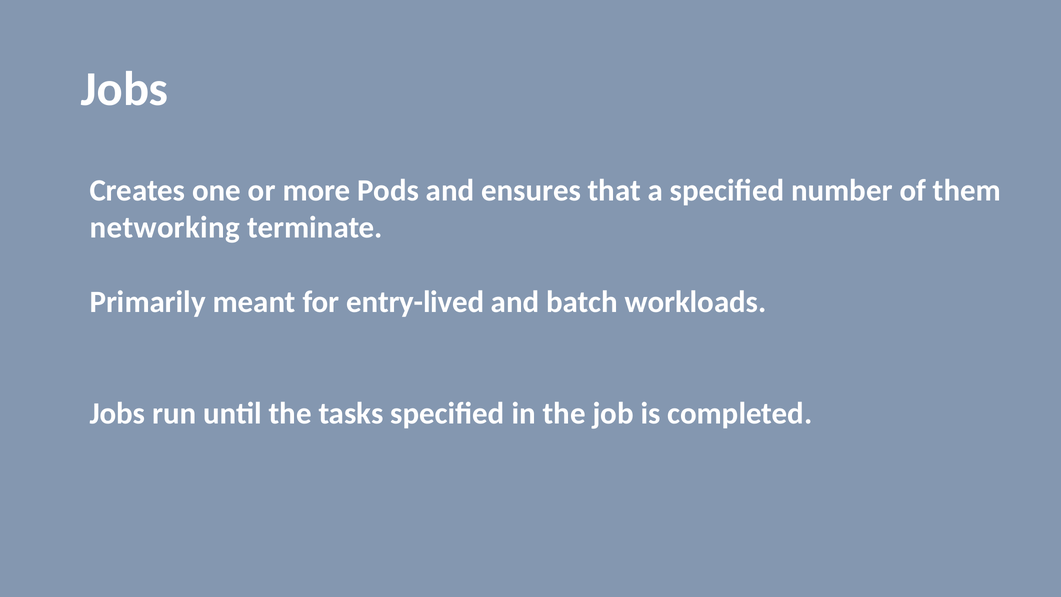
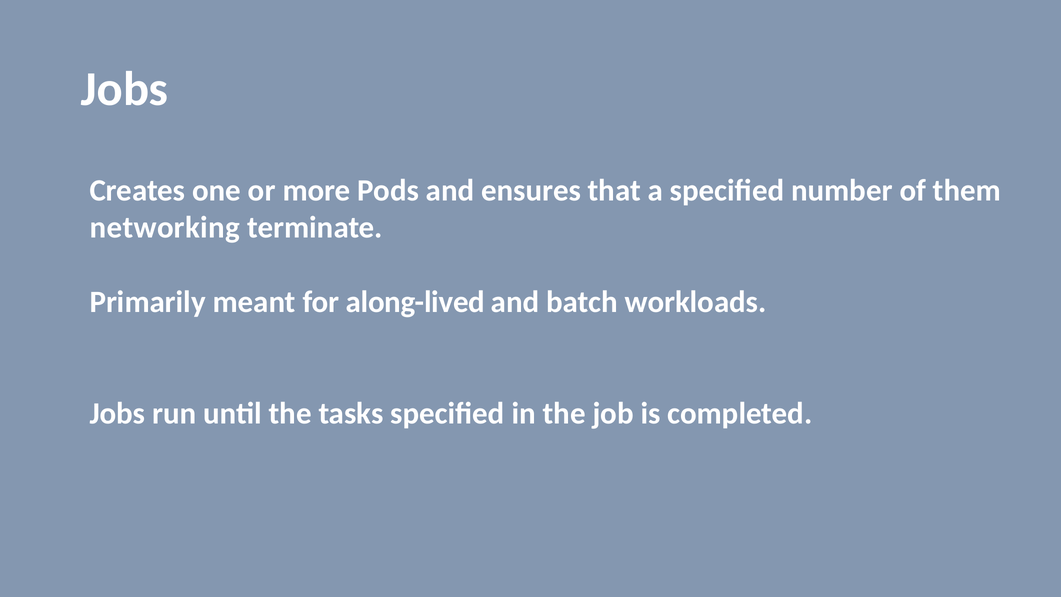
entry-lived: entry-lived -> along-lived (415, 302)
